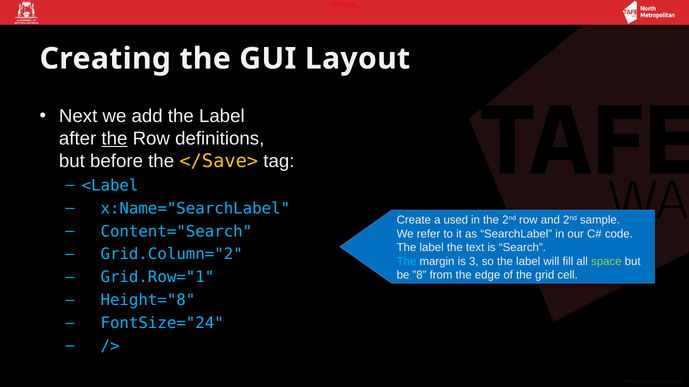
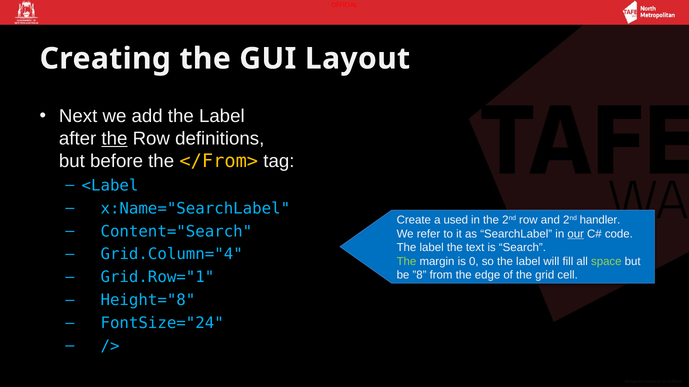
</Save>: </Save> -> </From> (219, 161)
sample: sample -> handler (600, 220)
our underline: none -> present (576, 234)
Grid.Column="2: Grid.Column="2 -> Grid.Column="4 (172, 255)
The colour: light blue -> light green (407, 262)
3: 3 -> 0 (474, 262)
